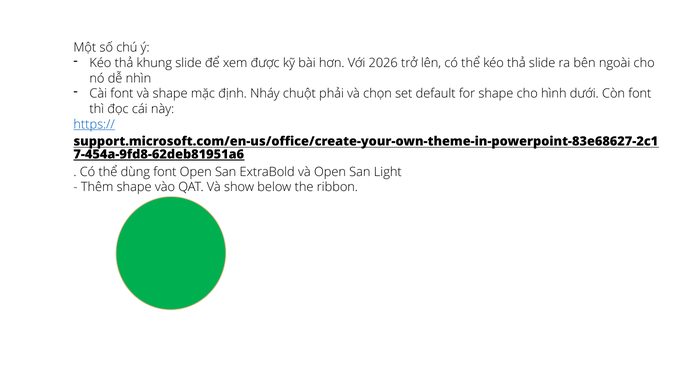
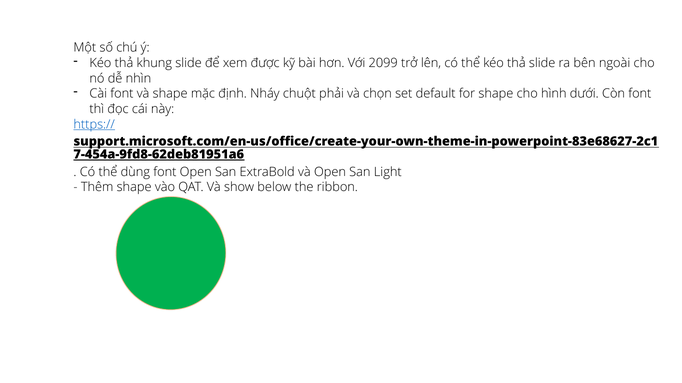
2026: 2026 -> 2099 (383, 63)
